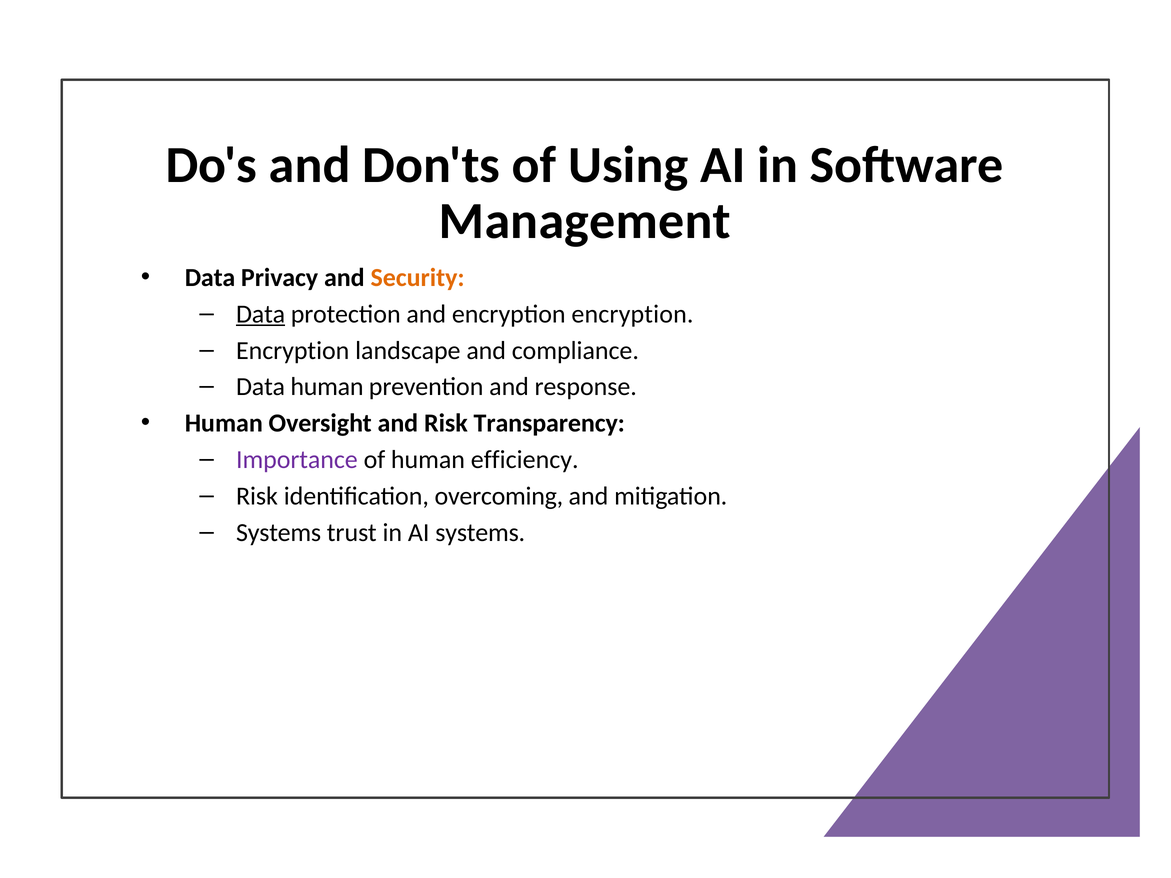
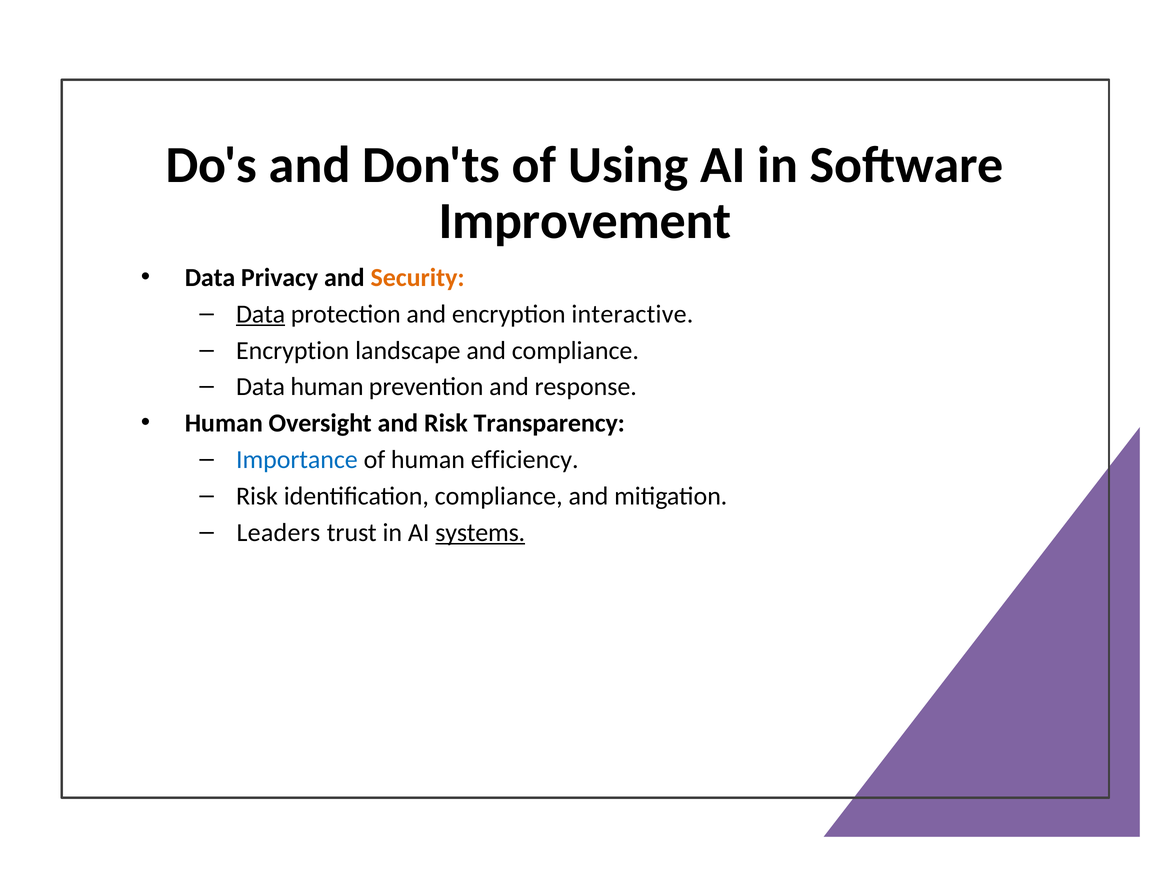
Management: Management -> Improvement (585, 221)
encryption encryption: encryption -> interactive (632, 314)
Importance colour: purple -> blue (297, 460)
identification overcoming: overcoming -> compliance (499, 496)
Systems: Systems -> Leaders (278, 533)
systems underline: none -> present (480, 533)
